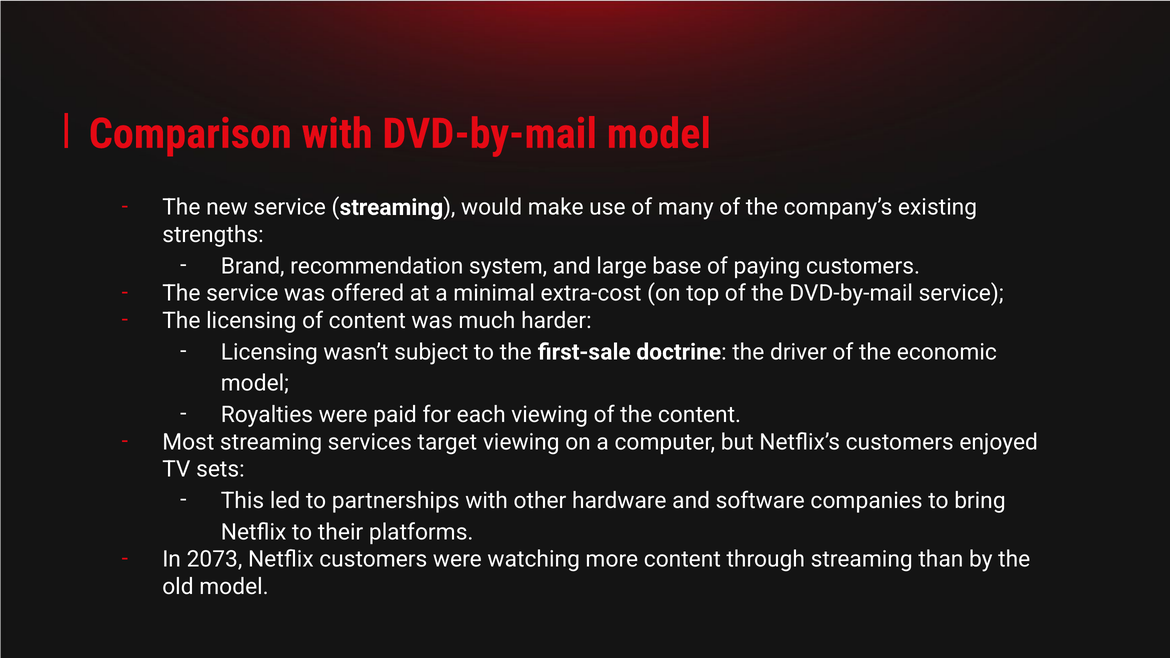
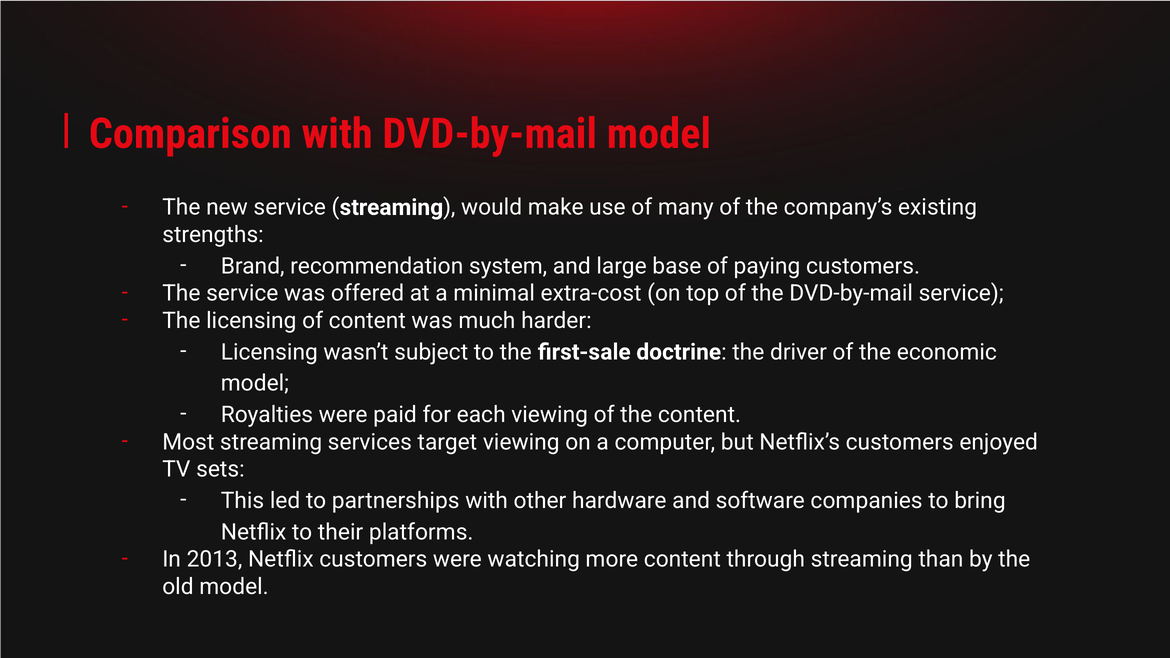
2073: 2073 -> 2013 (215, 560)
